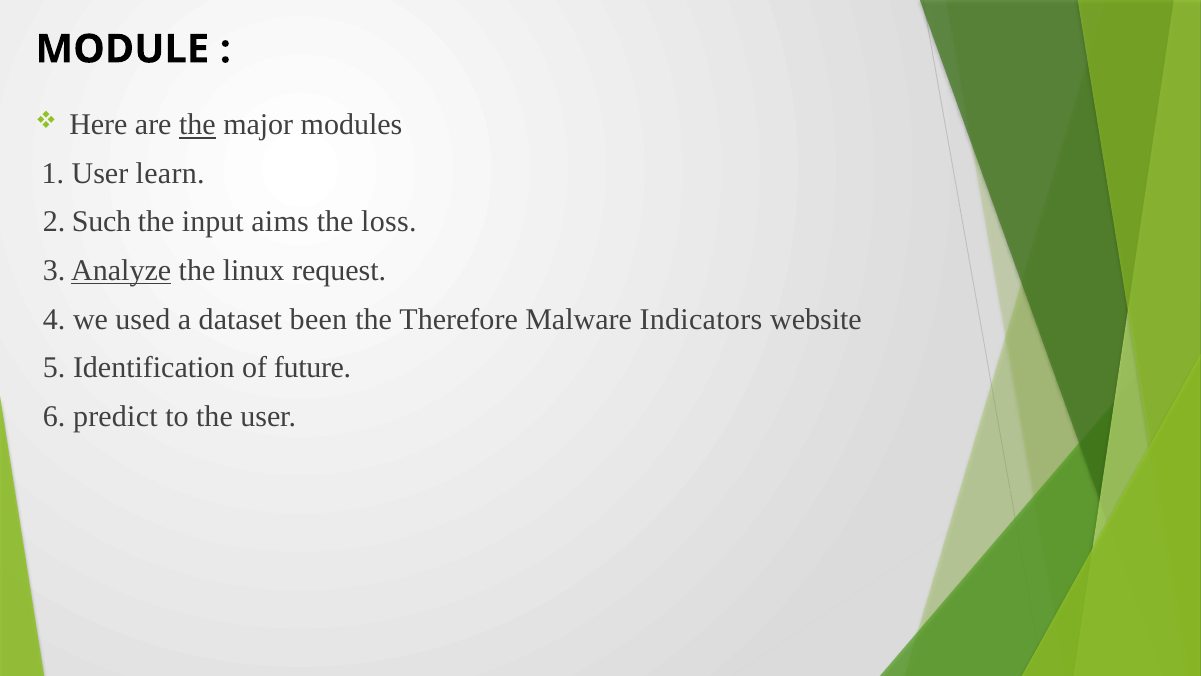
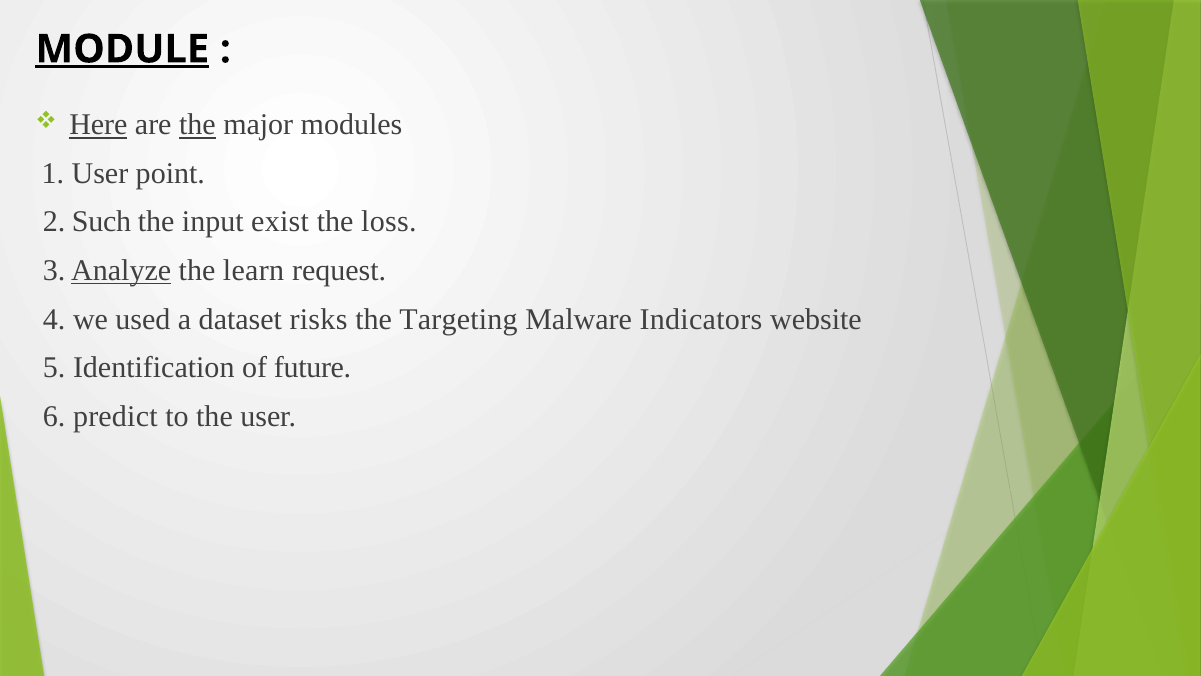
MODULE underline: none -> present (122, 49)
Here underline: none -> present (98, 125)
learn: learn -> point (170, 173)
aims: aims -> exist (280, 222)
linux: linux -> learn (254, 270)
been: been -> risks (318, 319)
Therefore: Therefore -> Targeting (459, 319)
